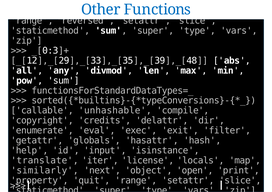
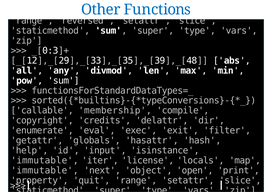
unhashable: unhashable -> membership (115, 110)
translate: translate -> immutable (45, 160)
similarly: similarly -> immutable (45, 170)
